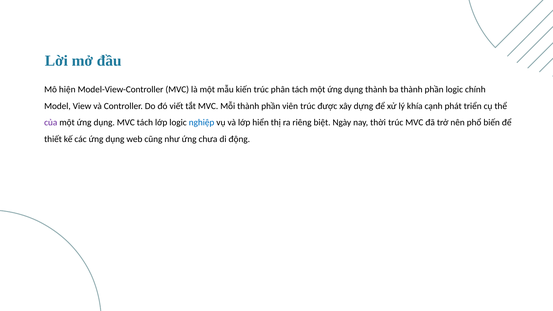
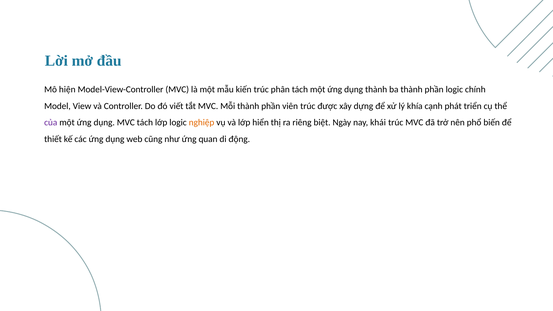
nghiệp colour: blue -> orange (202, 123)
thời: thời -> khái (378, 123)
chưa: chưa -> quan (208, 139)
